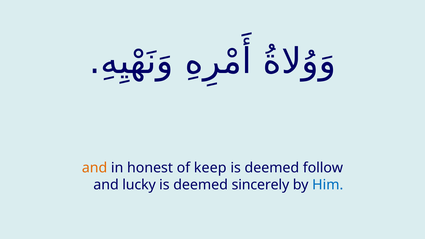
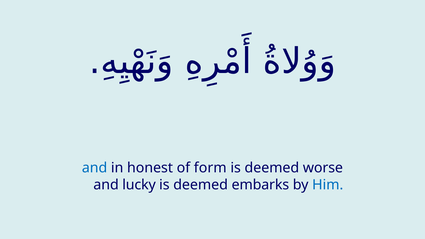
and colour: orange -> blue (95, 168)
keep: keep -> form (210, 168)
follow: follow -> worse (323, 168)
sincerely: sincerely -> embarks (260, 185)
